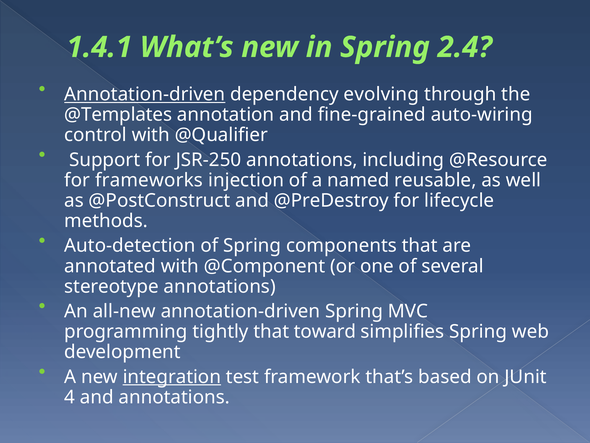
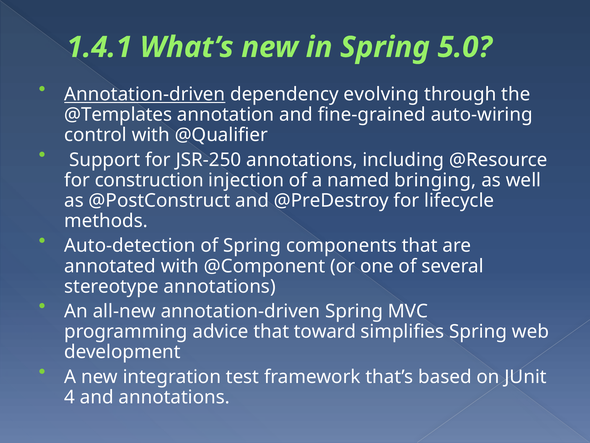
2.4: 2.4 -> 5.0 (465, 47)
frameworks: frameworks -> construction (149, 180)
reusable: reusable -> bringing (435, 180)
tightly: tightly -> advice (221, 331)
integration underline: present -> none (172, 376)
